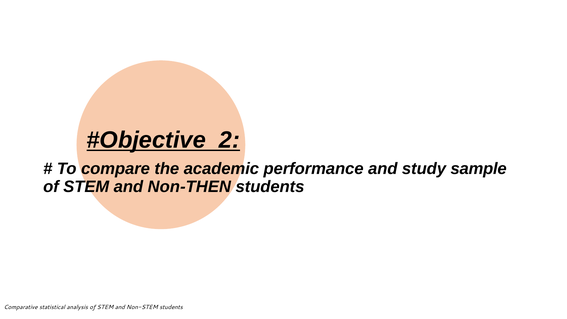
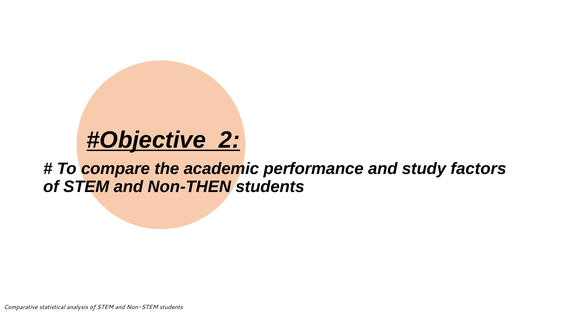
sample: sample -> factors (478, 169)
